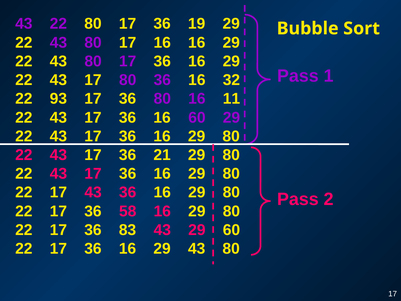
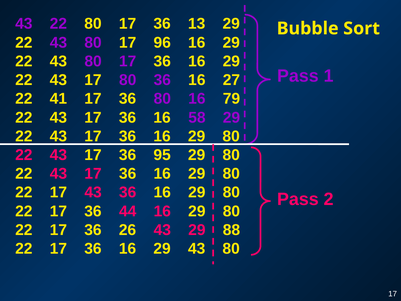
19: 19 -> 13 (197, 24)
17 16: 16 -> 96 (162, 43)
32: 32 -> 27 (231, 80)
93: 93 -> 41 (58, 99)
11: 11 -> 79 (231, 99)
16 60: 60 -> 58 (197, 117)
21: 21 -> 95 (162, 155)
58: 58 -> 44 (128, 211)
83: 83 -> 26 (127, 230)
29 60: 60 -> 88 (231, 230)
